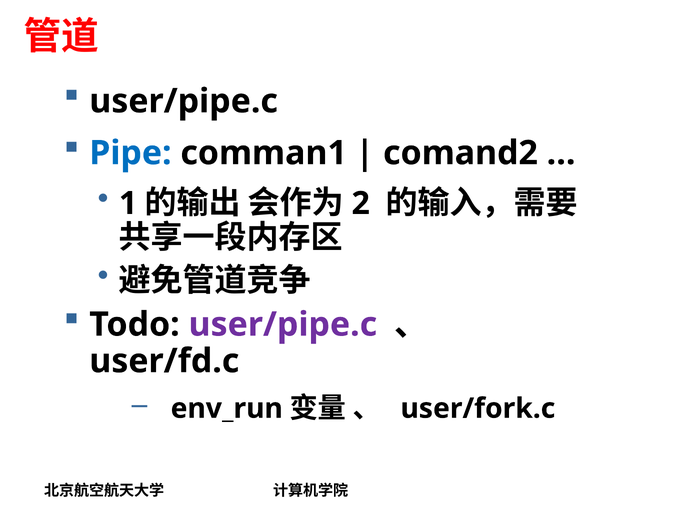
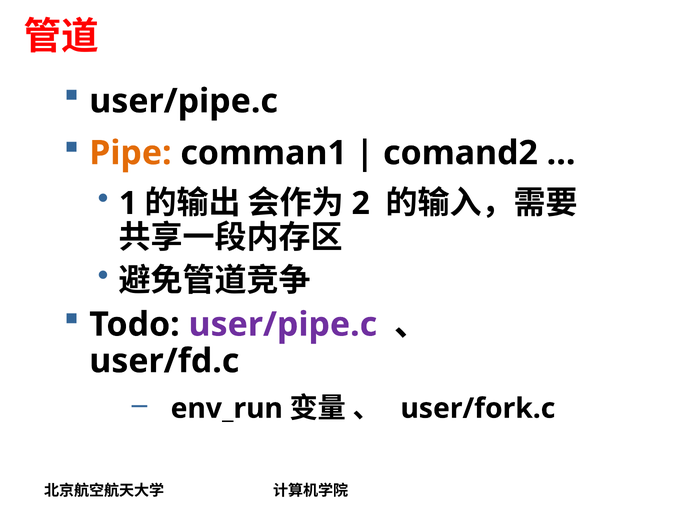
Pipe colour: blue -> orange (130, 153)
